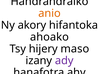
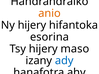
Ny akory: akory -> hijery (32, 25)
ahoako: ahoako -> esorina (49, 37)
ady colour: purple -> blue (64, 61)
